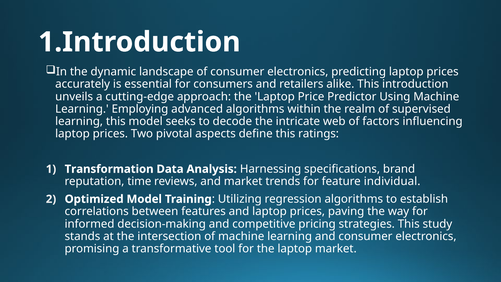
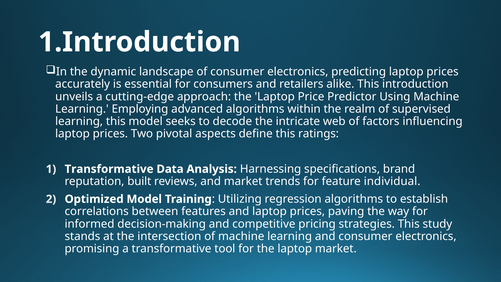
Transformation: Transformation -> Transformative (109, 169)
time: time -> built (139, 181)
